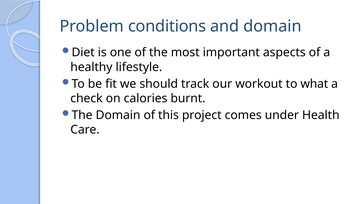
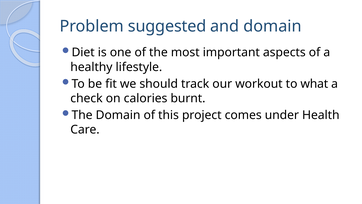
conditions: conditions -> suggested (167, 26)
